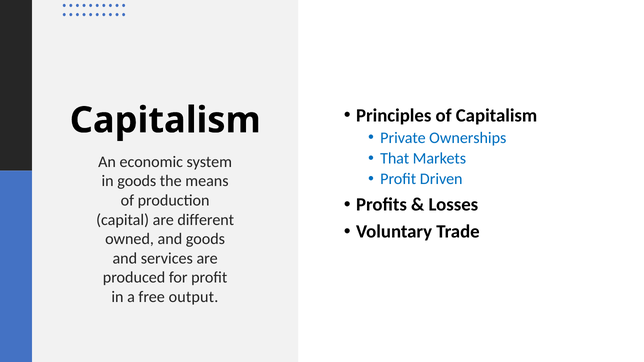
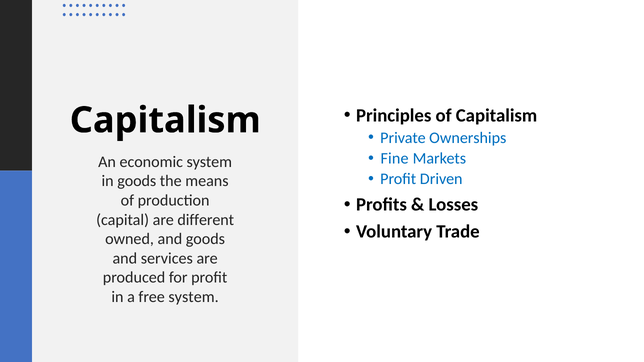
That: That -> Fine (395, 159)
free output: output -> system (194, 297)
